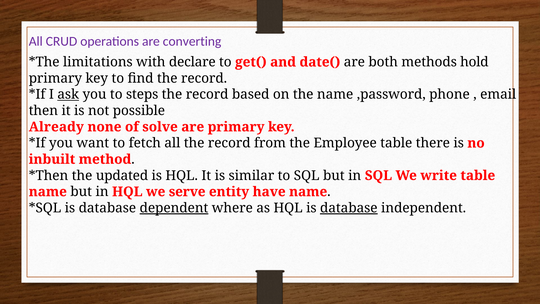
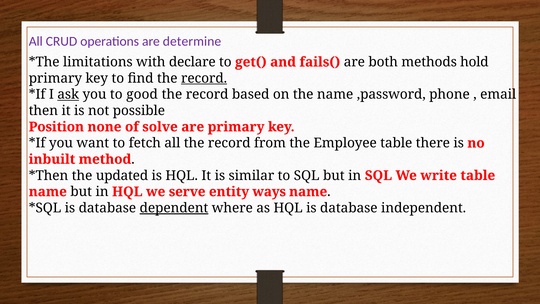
converting: converting -> determine (192, 41)
date(: date( -> fails( (320, 62)
record underline: none -> present (204, 78)
steps: steps -> good (142, 94)
Already: Already -> Position (56, 127)
have: have -> ways (269, 192)
database underline: present -> none (349, 208)
